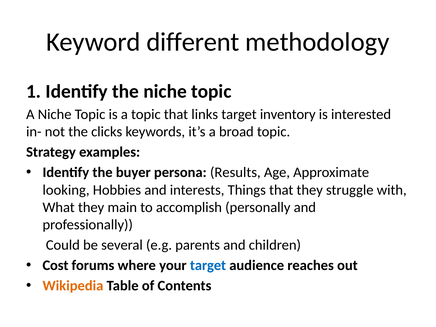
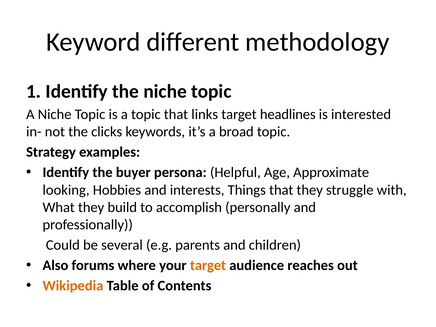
inventory: inventory -> headlines (288, 114)
Results: Results -> Helpful (235, 173)
main: main -> build (122, 207)
Cost: Cost -> Also (55, 266)
target colour: blue -> orange (208, 266)
